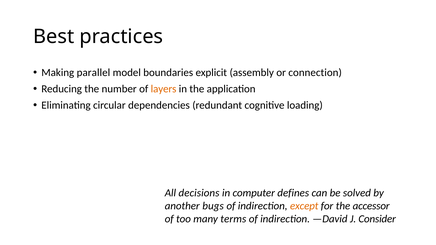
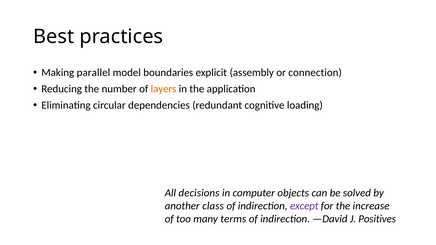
defines: defines -> objects (293, 193)
bugs: bugs -> class (213, 206)
except colour: orange -> purple (304, 206)
accessor: accessor -> increase (371, 206)
Consider: Consider -> Positives (377, 219)
